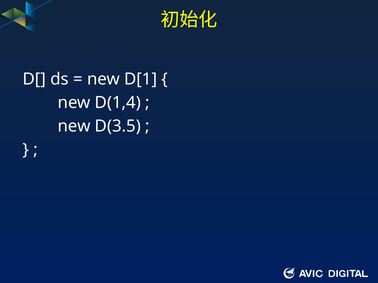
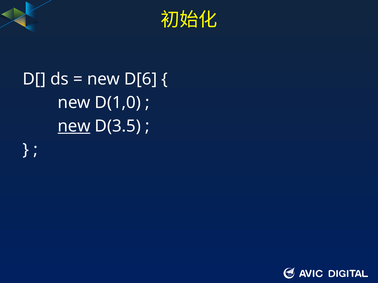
D[1: D[1 -> D[6 (141, 79)
D(1,4: D(1,4 -> D(1,0 (118, 103)
new underline: none -> present (74, 126)
